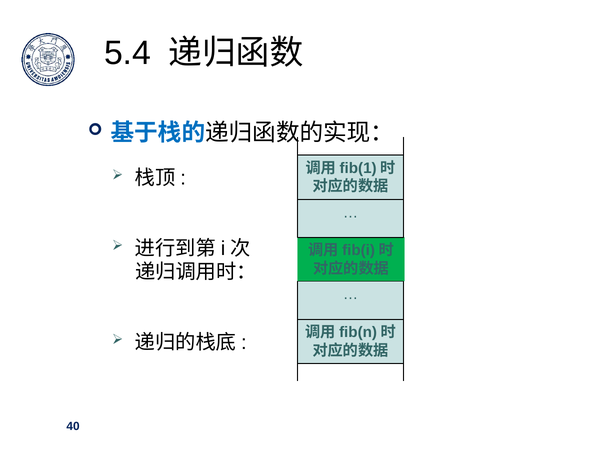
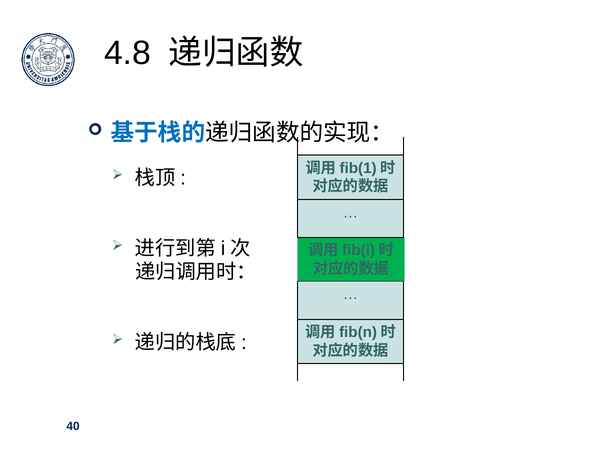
5.4: 5.4 -> 4.8 (128, 53)
